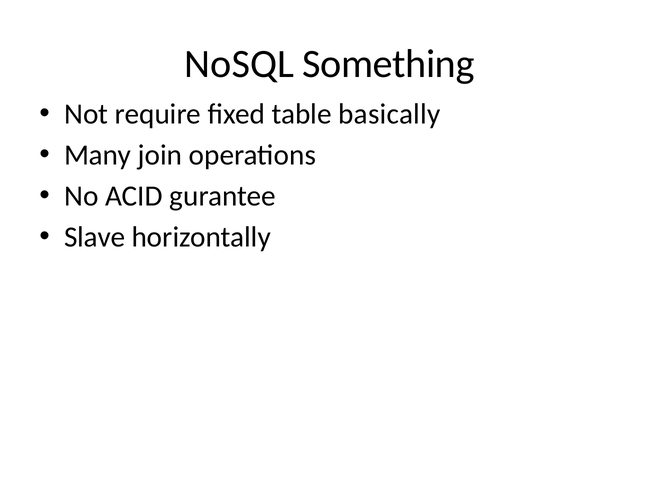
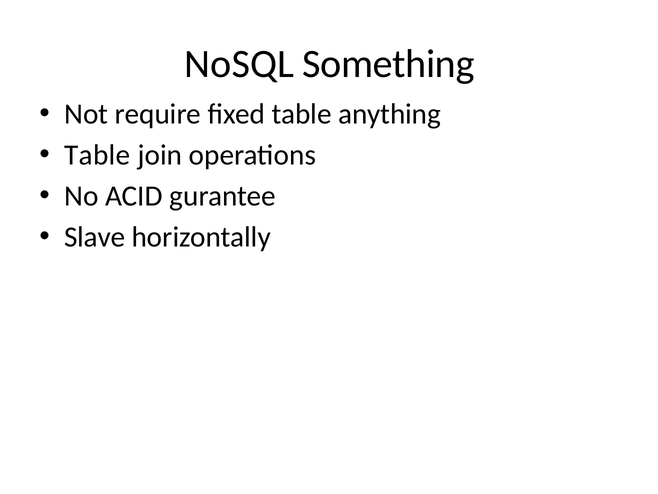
basically: basically -> anything (390, 114)
Many: Many -> Table (97, 155)
